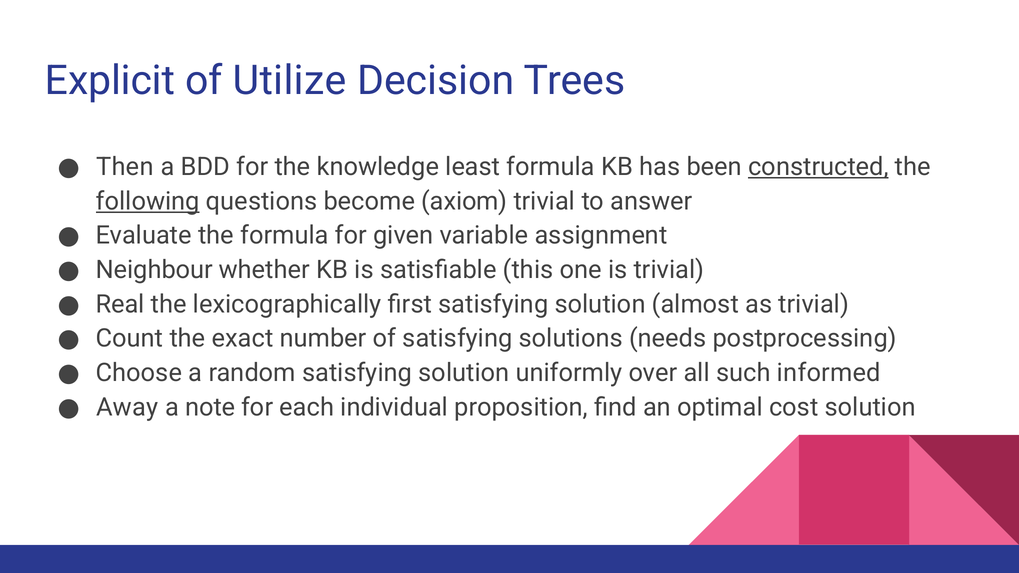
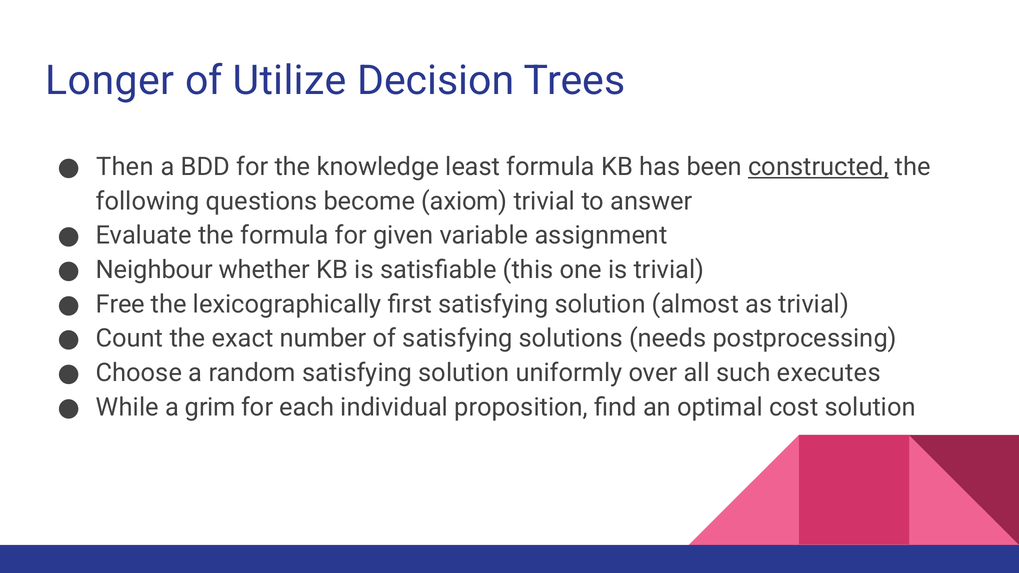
Explicit: Explicit -> Longer (110, 81)
following underline: present -> none (148, 201)
Real: Real -> Free (120, 304)
informed: informed -> executes (829, 373)
Away: Away -> While (127, 407)
note: note -> grim (210, 407)
